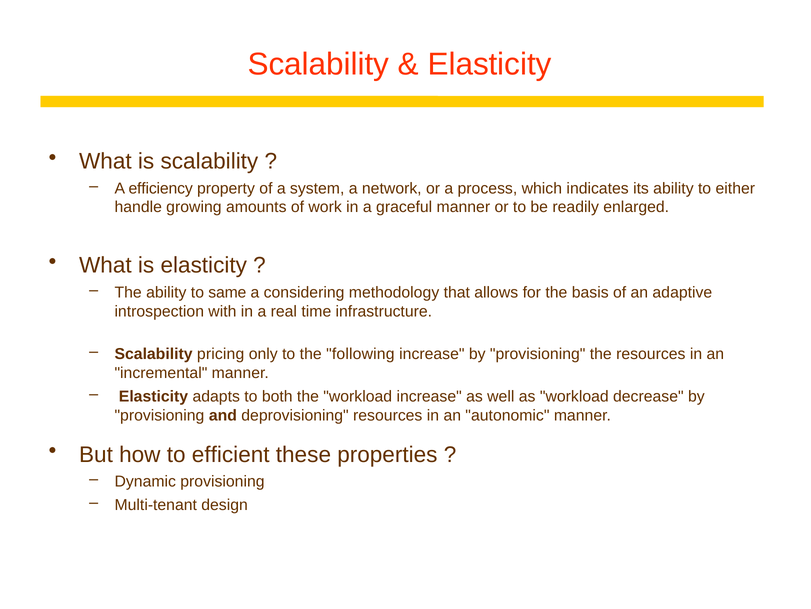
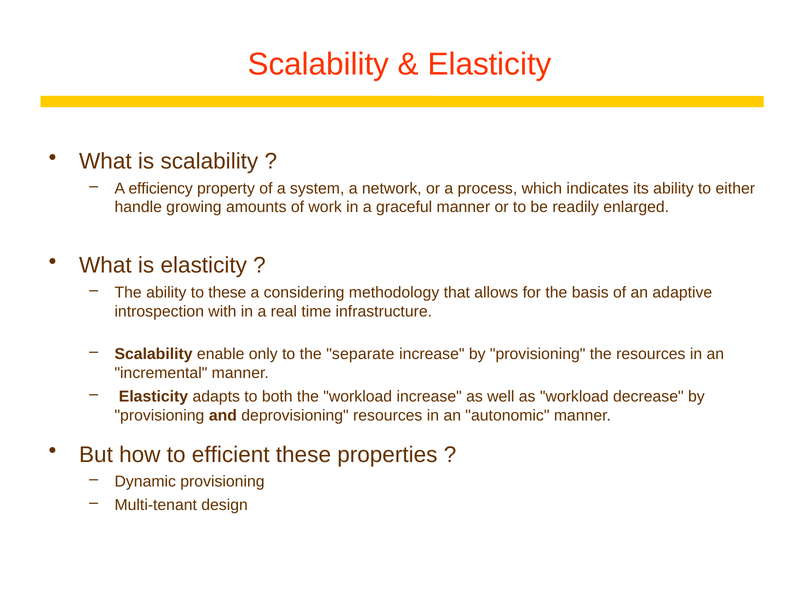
to same: same -> these (227, 292)
pricing: pricing -> enable (221, 354)
following: following -> separate (360, 354)
